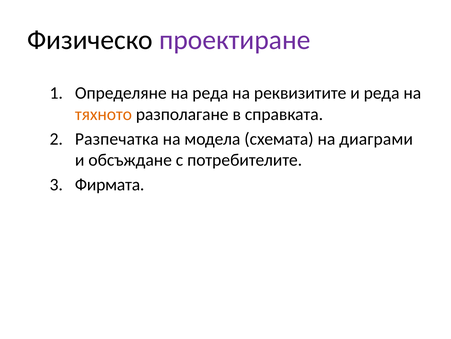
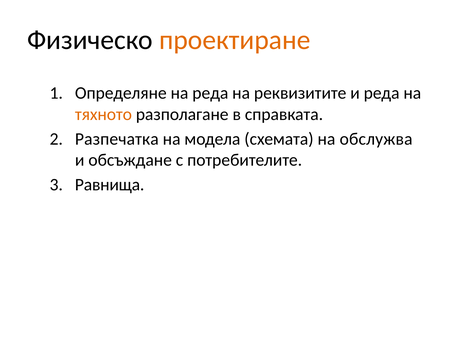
проектиране colour: purple -> orange (235, 40)
диаграми: диаграми -> обслужва (376, 139)
Фирмата: Фирмата -> Равнища (110, 184)
